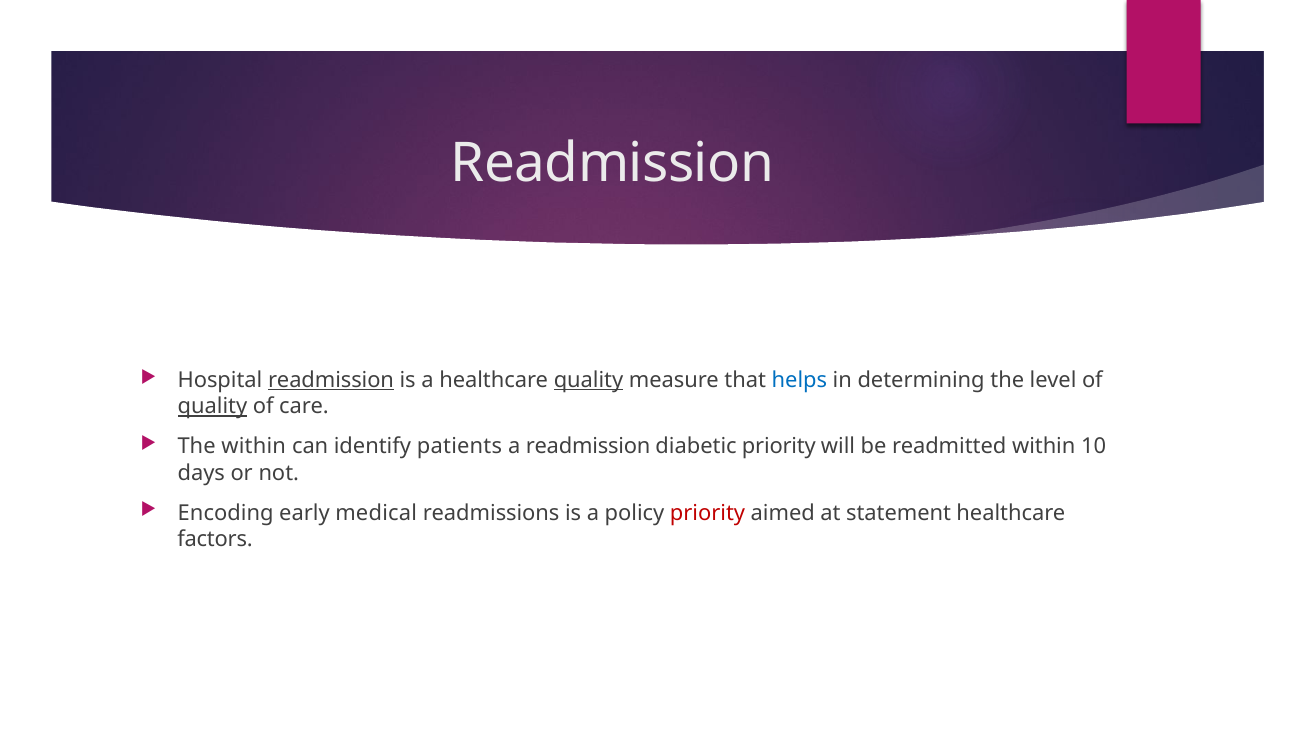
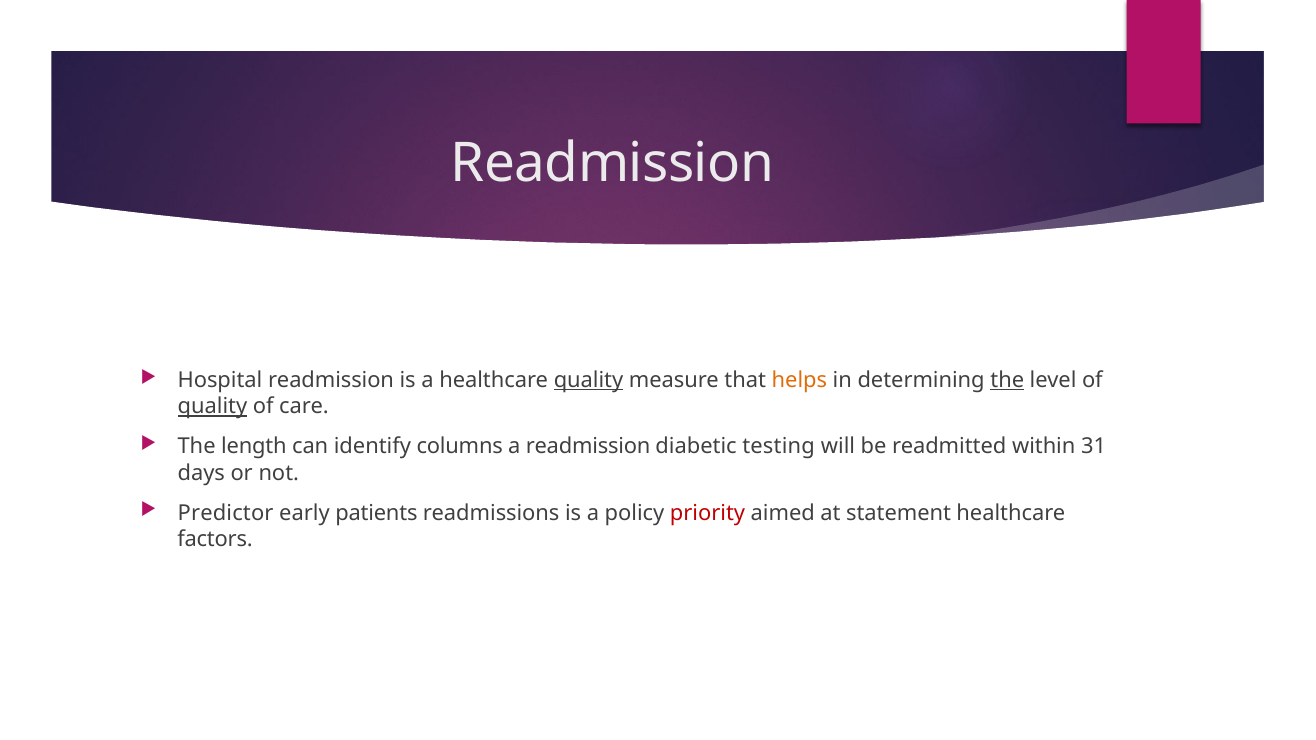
readmission underline: present -> none (331, 380)
helps colour: blue -> orange (799, 380)
the underline: none -> present (1007, 380)
The within: within -> length (254, 447)
patients: patients -> columns (460, 447)
diabetic priority: priority -> testing (779, 447)
10: 10 -> 31 (1094, 447)
Encoding: Encoding -> Predictor (226, 513)
medical: medical -> patients (376, 513)
